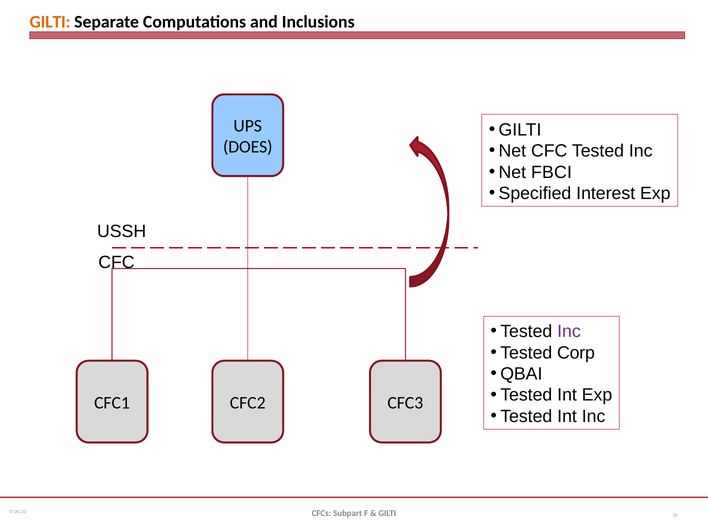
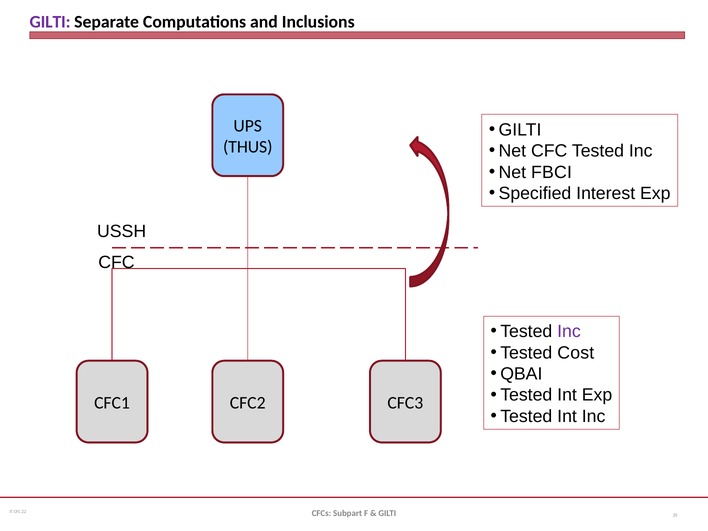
GILTI colour: orange -> purple (50, 22)
DOES: DOES -> THUS (248, 147)
Corp: Corp -> Cost (576, 353)
